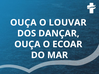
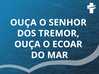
LOUVAR: LOUVAR -> SENHOR (68, 23)
DANÇAR: DANÇAR -> TREMOR (59, 34)
